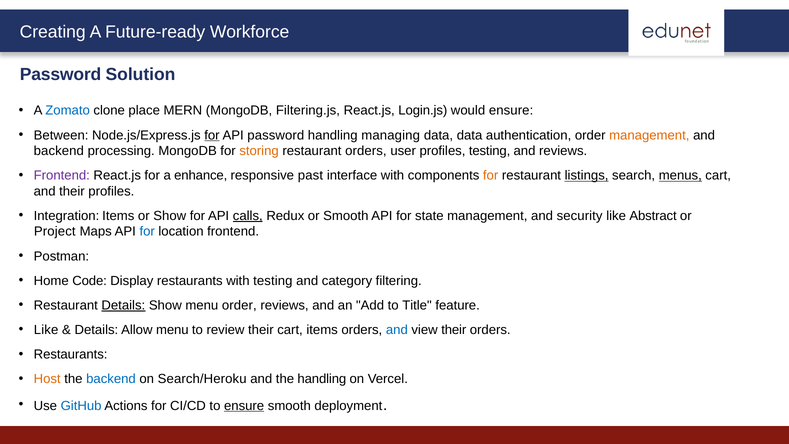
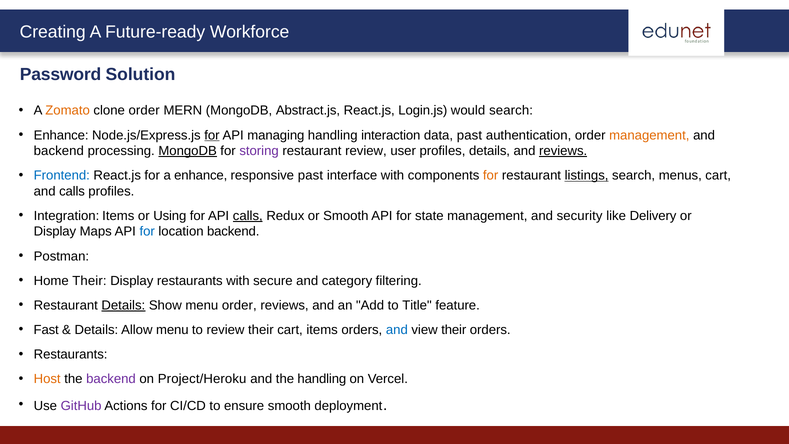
Zomato colour: blue -> orange (68, 111)
clone place: place -> order (144, 111)
Filtering.js: Filtering.js -> Abstract.js (308, 111)
would ensure: ensure -> search (511, 111)
Between: Between -> Enhance (61, 135)
API password: password -> managing (276, 135)
managing: managing -> interaction (391, 135)
data data: data -> past (469, 135)
MongoDB underline: none -> present (188, 151)
storing colour: orange -> purple (259, 151)
restaurant orders: orders -> review (366, 151)
profiles testing: testing -> details (490, 151)
reviews underline: none -> present (563, 151)
Frontend colour: purple -> blue (62, 175)
menus underline: present -> none (680, 175)
and their: their -> calls (72, 191)
or Show: Show -> Using (170, 216)
Abstract: Abstract -> Delivery (653, 216)
Project: Project -> Display (55, 232)
location frontend: frontend -> backend (233, 232)
Home Code: Code -> Their (89, 281)
with testing: testing -> secure (273, 281)
Like: Like -> Fast (46, 330)
backend colour: blue -> purple (111, 379)
Search/Heroku: Search/Heroku -> Project/Heroku (202, 379)
GitHub colour: blue -> purple (81, 406)
ensure underline: present -> none (244, 406)
